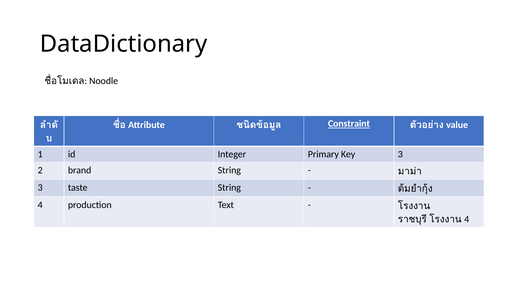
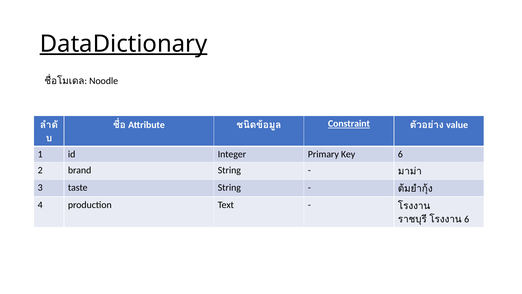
DataDictionary underline: none -> present (124, 44)
Key 3: 3 -> 6 (400, 154)
4: 4 -> 6 (467, 219)
